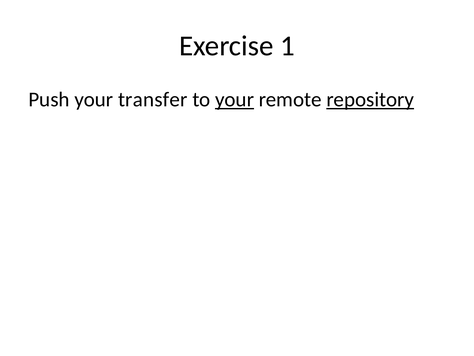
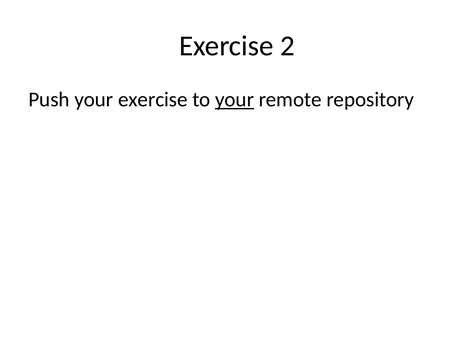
1: 1 -> 2 (287, 46)
your transfer: transfer -> exercise (153, 99)
repository underline: present -> none (370, 99)
